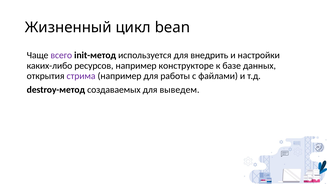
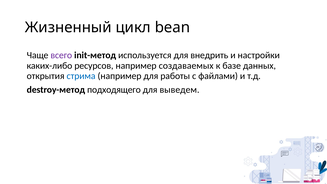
конструкторе: конструкторе -> создаваемых (186, 66)
стрима colour: purple -> blue (81, 76)
создаваемых: создаваемых -> подходящего (114, 90)
